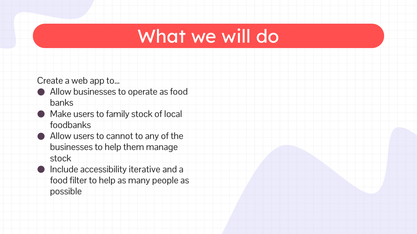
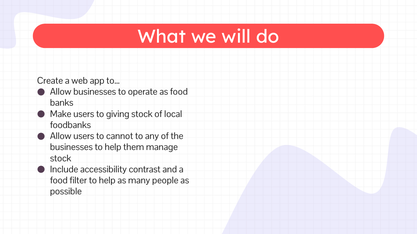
family: family -> giving (118, 114)
iterative: iterative -> contrast (145, 170)
